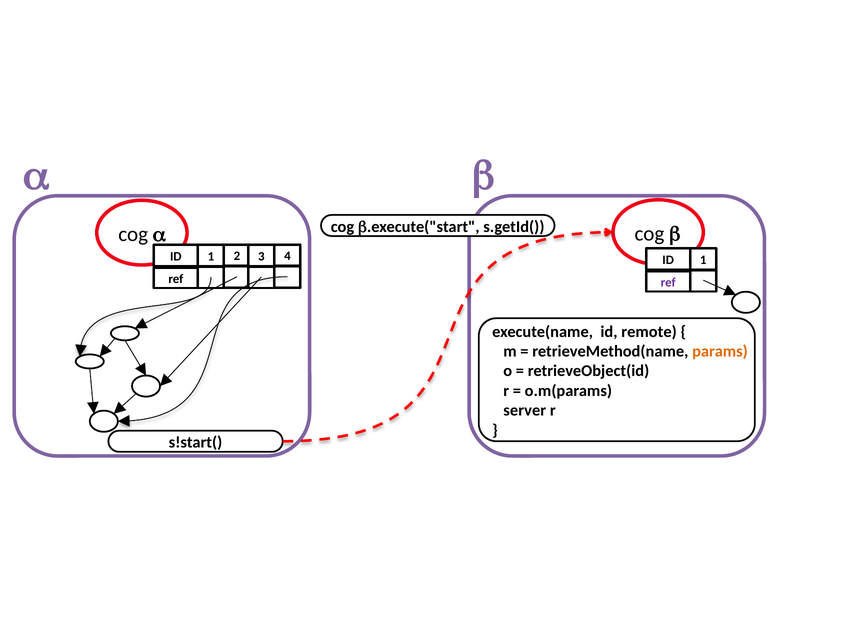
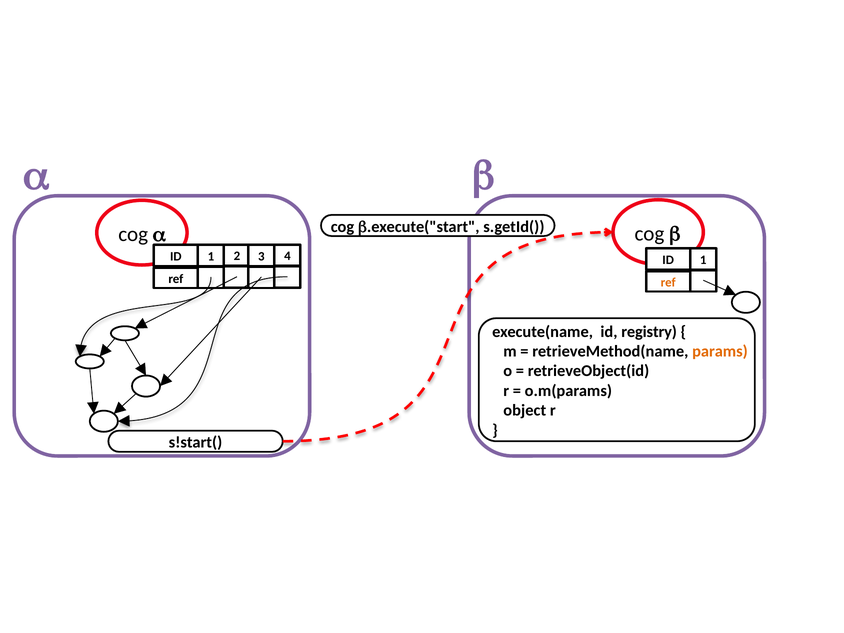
ref colour: purple -> orange (668, 282)
remote: remote -> registry (649, 332)
server: server -> object (525, 410)
